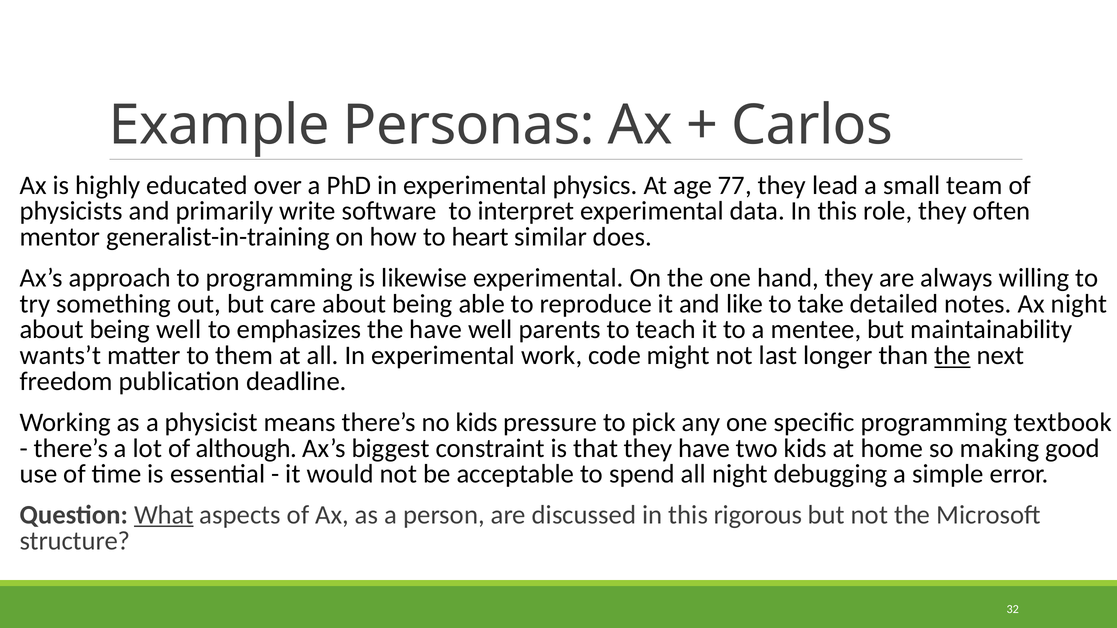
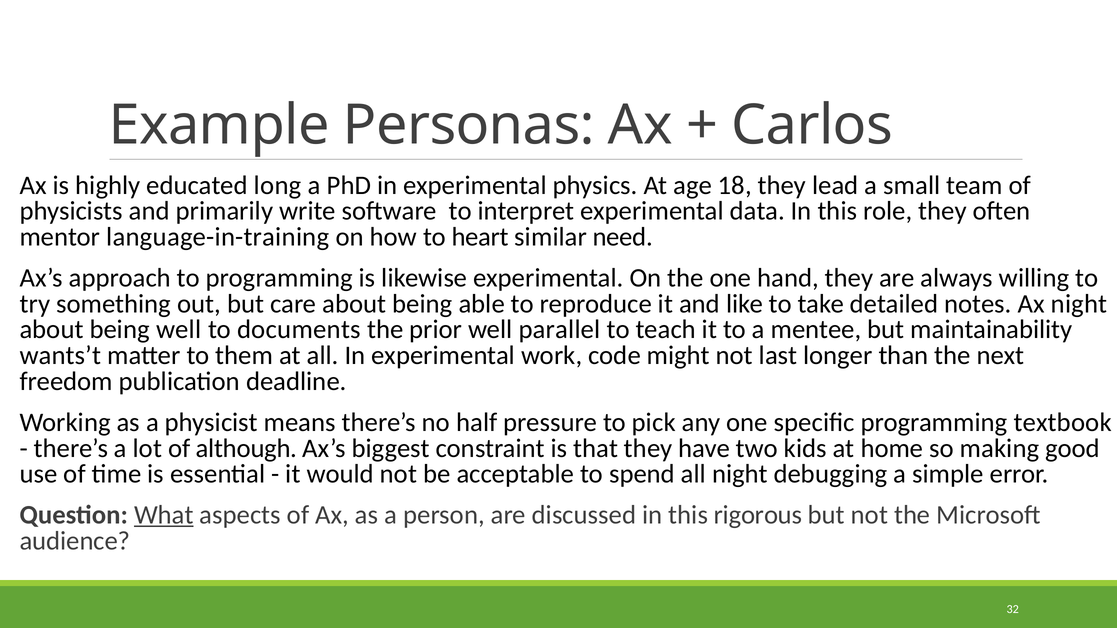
over: over -> long (278, 185)
77: 77 -> 18 (735, 185)
generalist-in-training: generalist-in-training -> language-in-training (218, 237)
does: does -> need (623, 237)
emphasizes: emphasizes -> documents (299, 330)
the have: have -> prior (436, 330)
parents: parents -> parallel (560, 330)
the underline: present -> none (953, 356)
no kids: kids -> half (477, 422)
structure: structure -> audience (75, 541)
